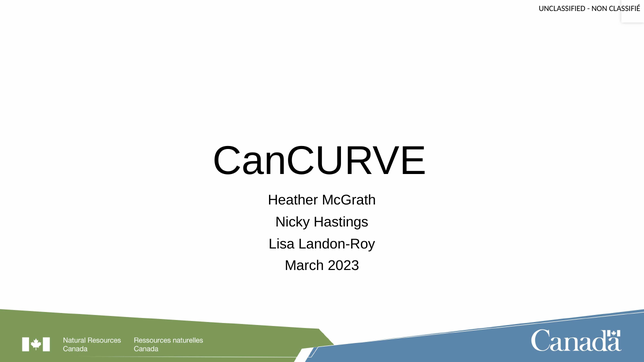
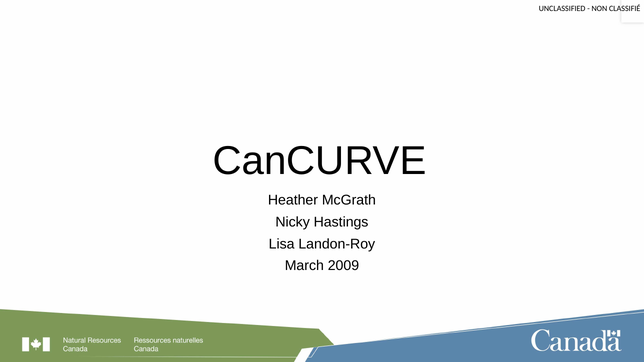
2023: 2023 -> 2009 (343, 266)
